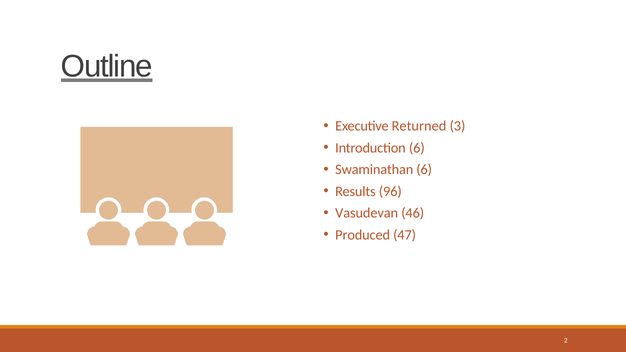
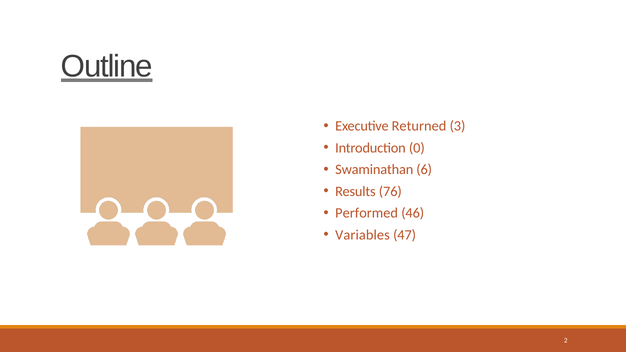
Introduction 6: 6 -> 0 (417, 148)
96: 96 -> 76 (390, 191)
Vasudevan: Vasudevan -> Performed (367, 213)
Produced: Produced -> Variables (363, 235)
